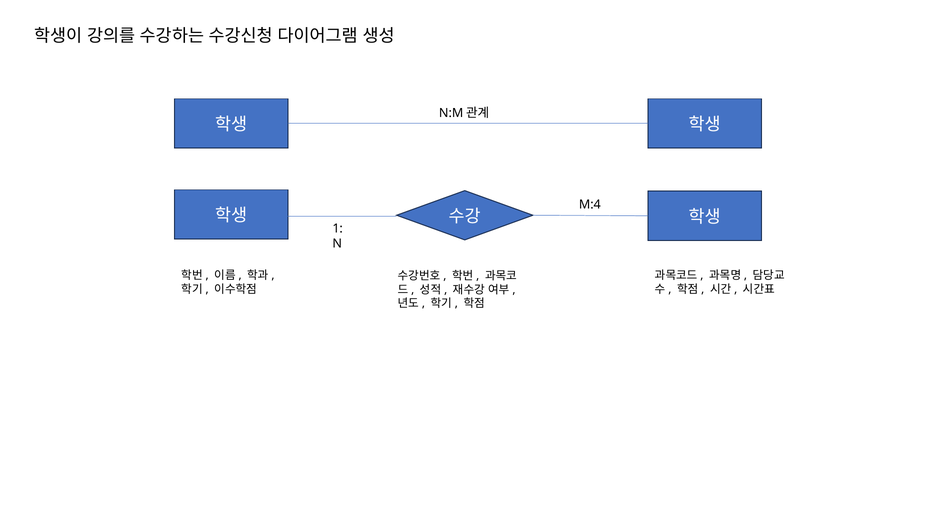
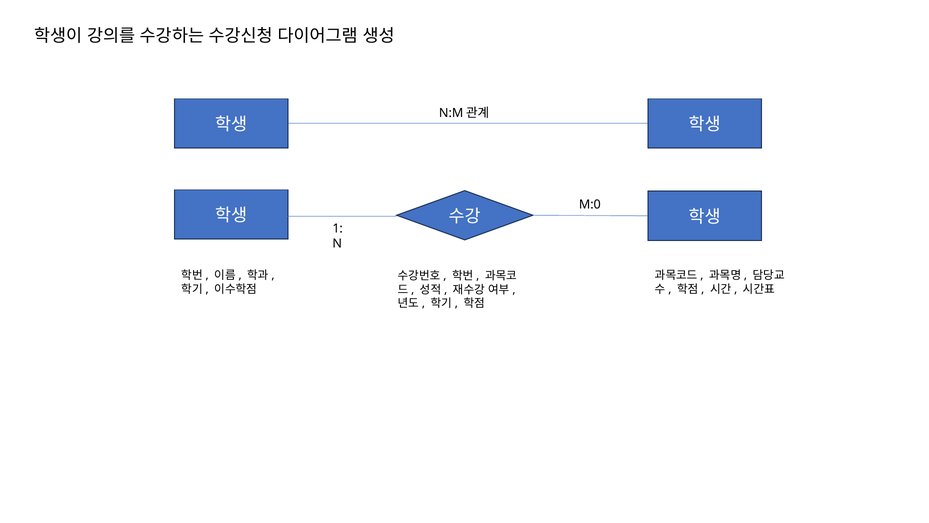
M:4: M:4 -> M:0 (590, 204)
